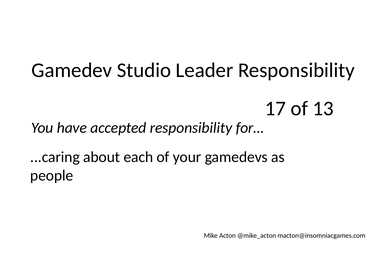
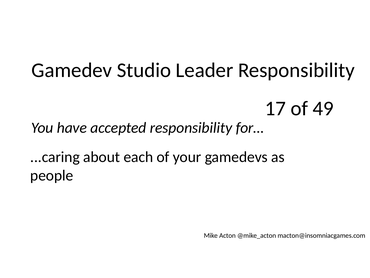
13: 13 -> 49 (323, 108)
